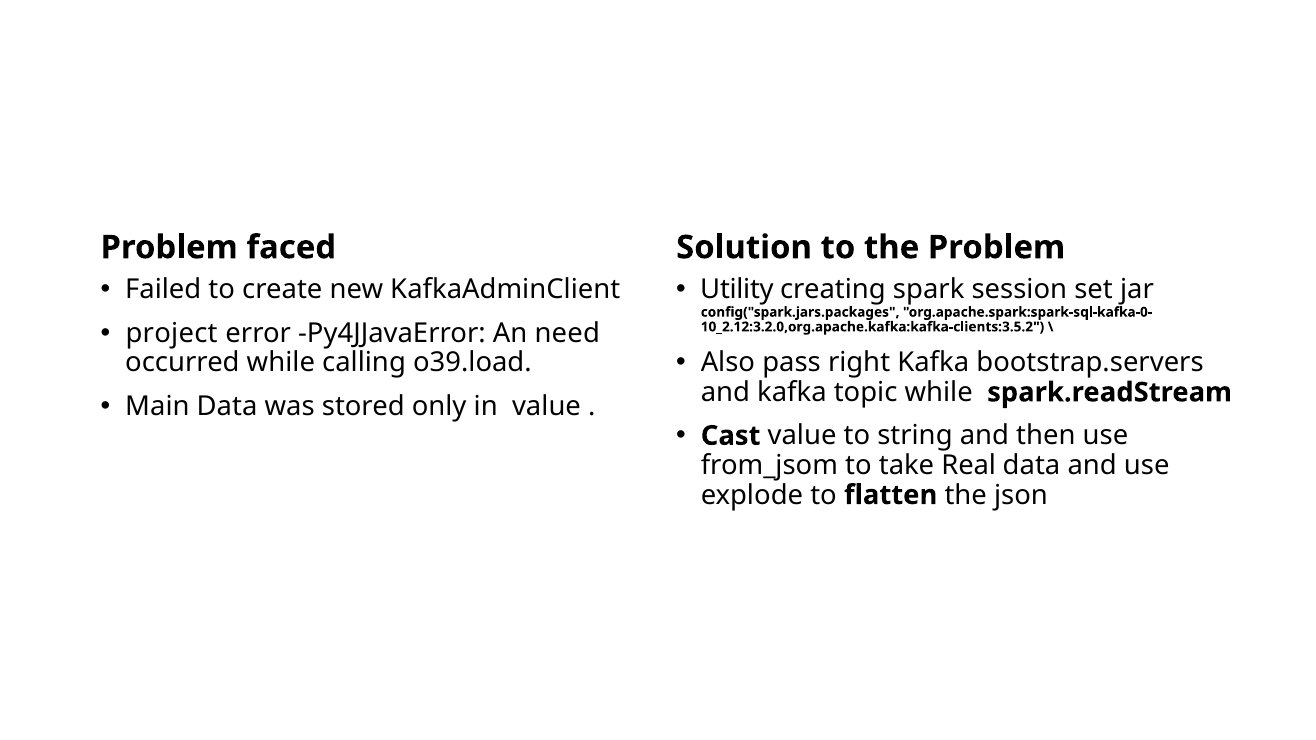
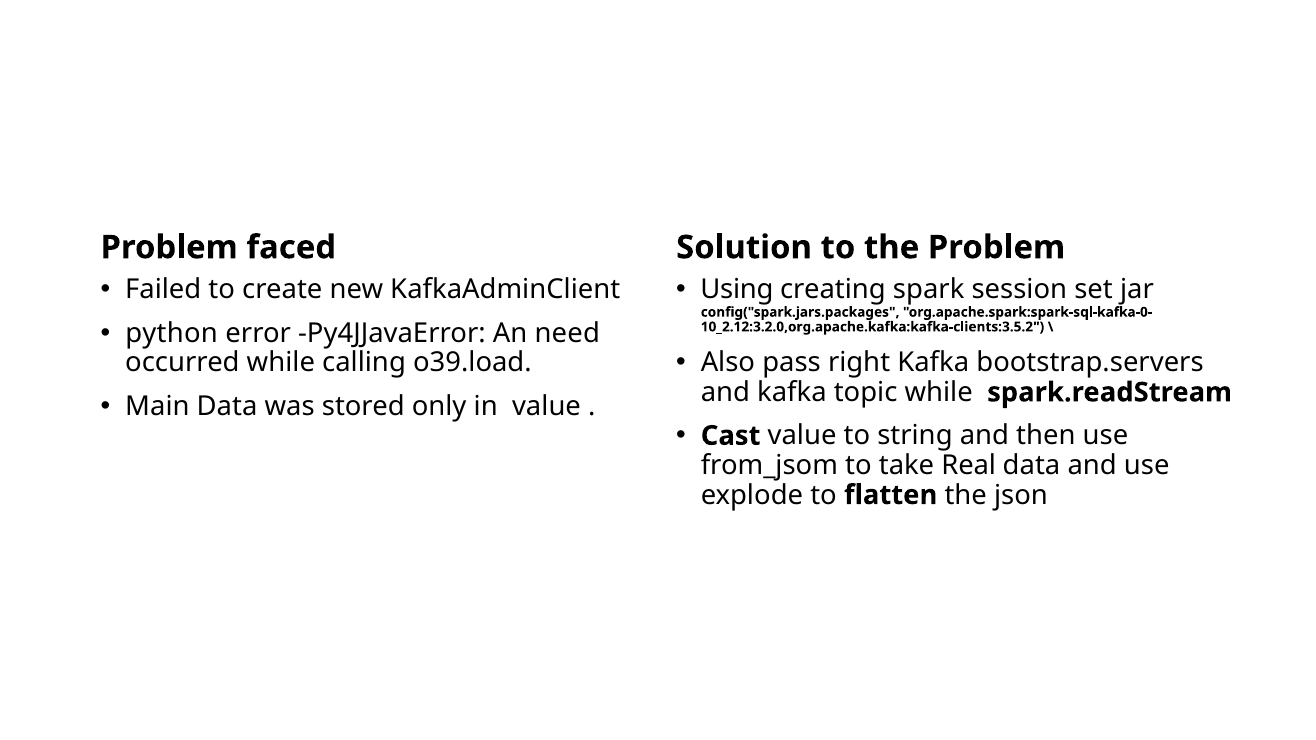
Utility: Utility -> Using (737, 290)
project: project -> python (172, 333)
